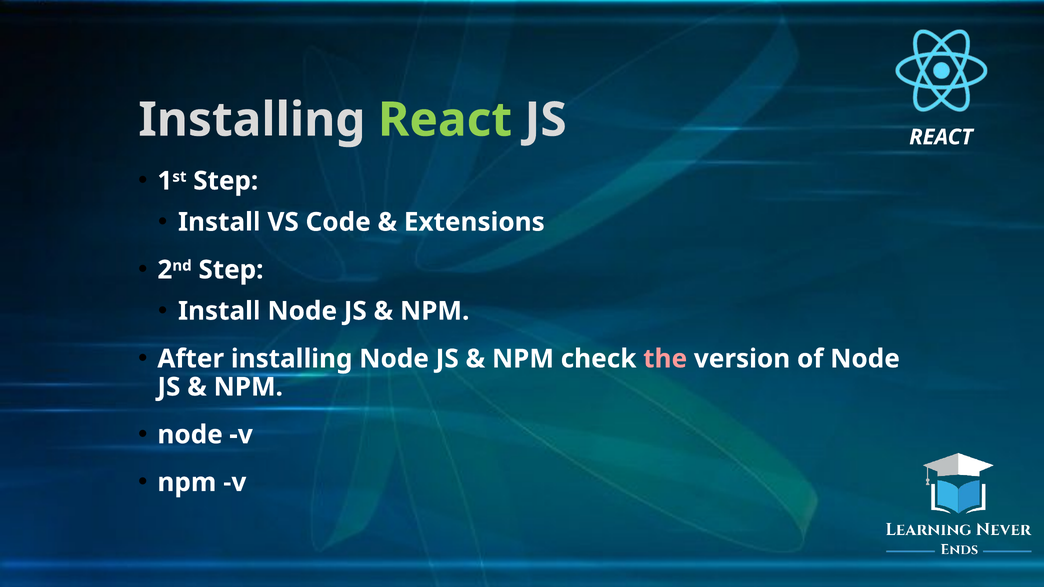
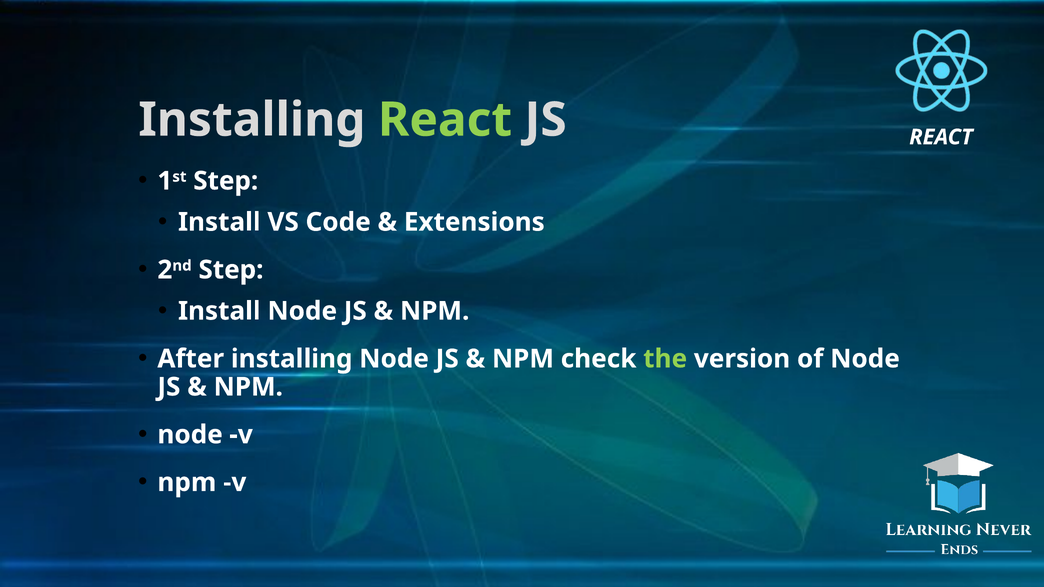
the colour: pink -> light green (665, 359)
